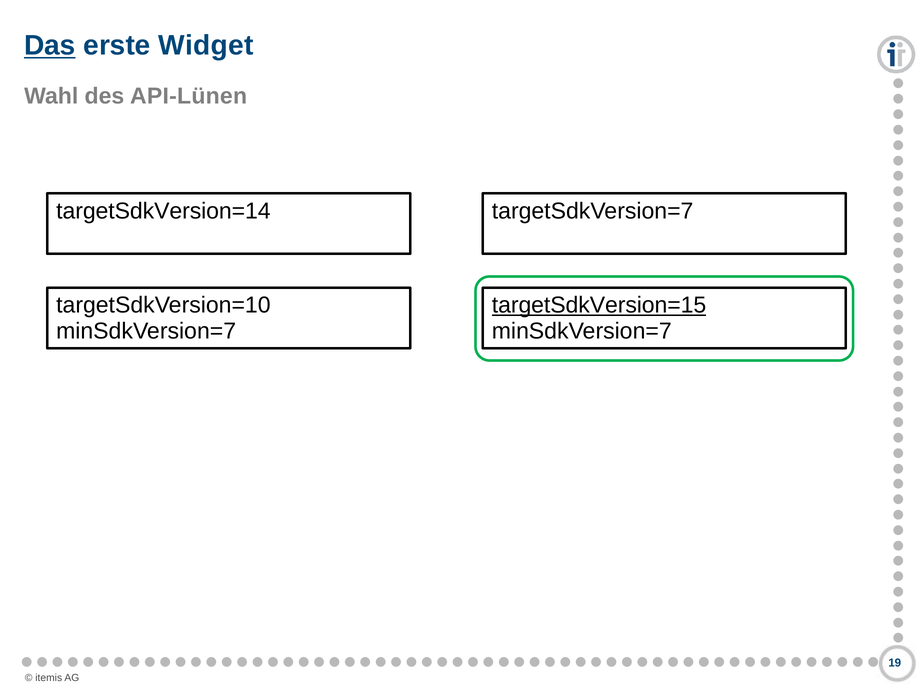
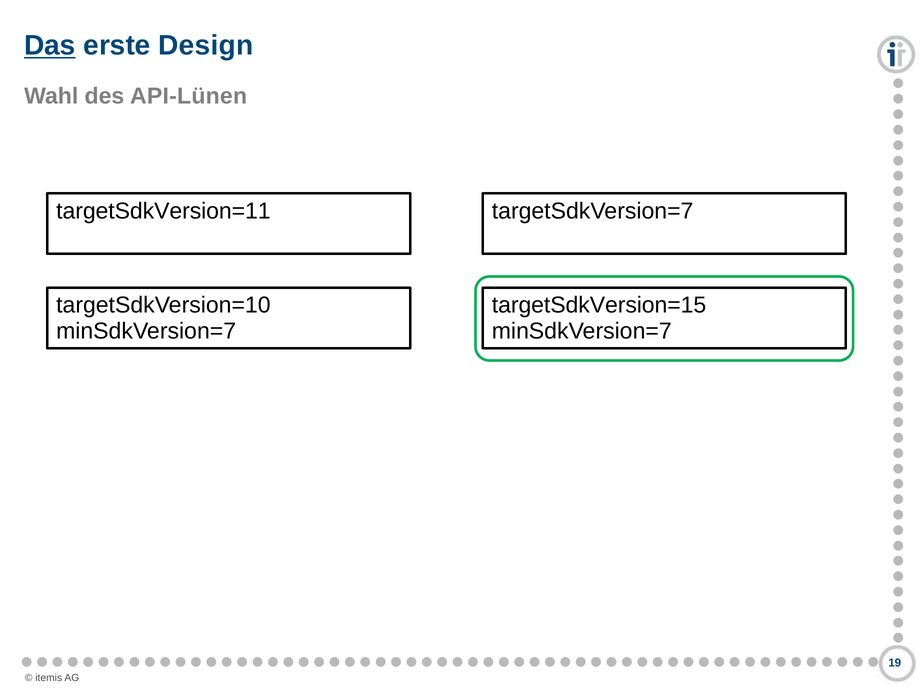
Widget: Widget -> Design (206, 46)
targetSdkVersion=14: targetSdkVersion=14 -> targetSdkVersion=11 (163, 211)
targetSdkVersion=15 underline: present -> none (599, 305)
